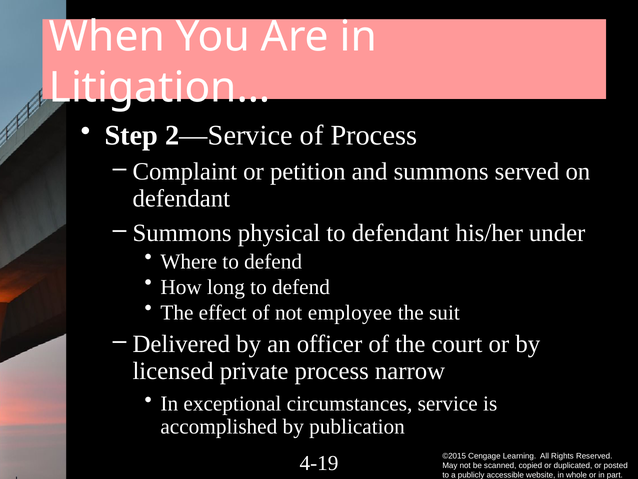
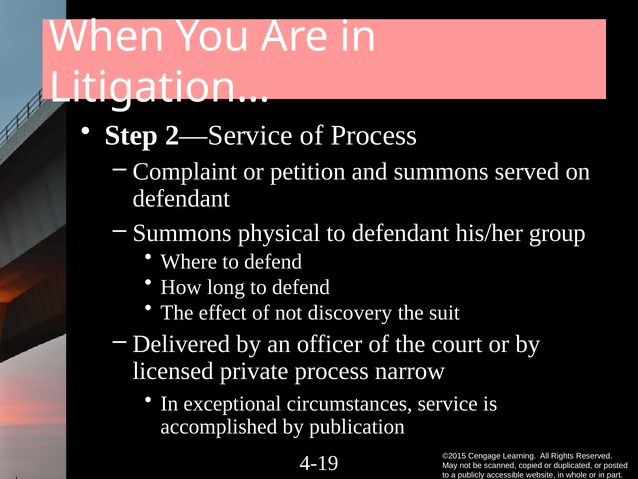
under: under -> group (557, 233)
employee: employee -> discovery (350, 312)
